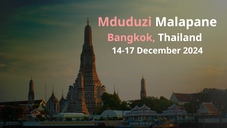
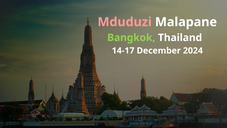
Bangkok colour: pink -> light green (131, 38)
